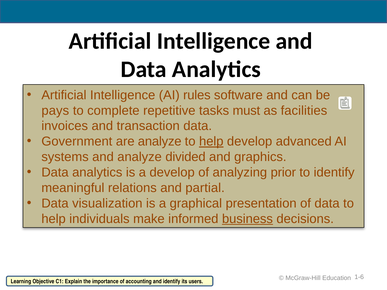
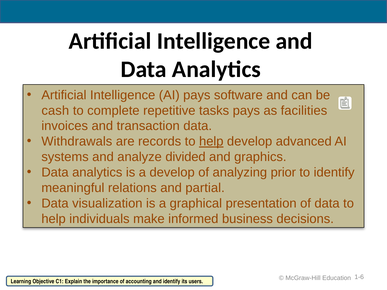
AI rules: rules -> pays (197, 95)
pays: pays -> cash (55, 111)
tasks must: must -> pays (246, 111)
Government: Government -> Withdrawals (77, 142)
are analyze: analyze -> records (160, 142)
business underline: present -> none (247, 219)
